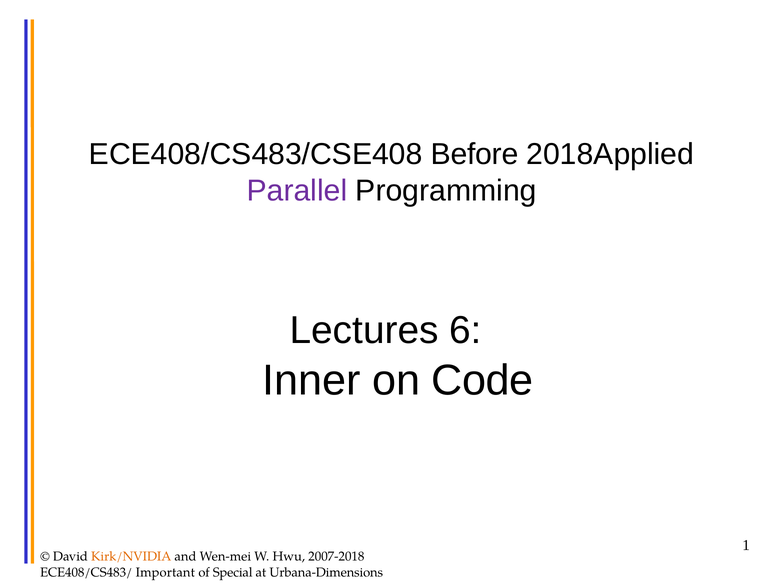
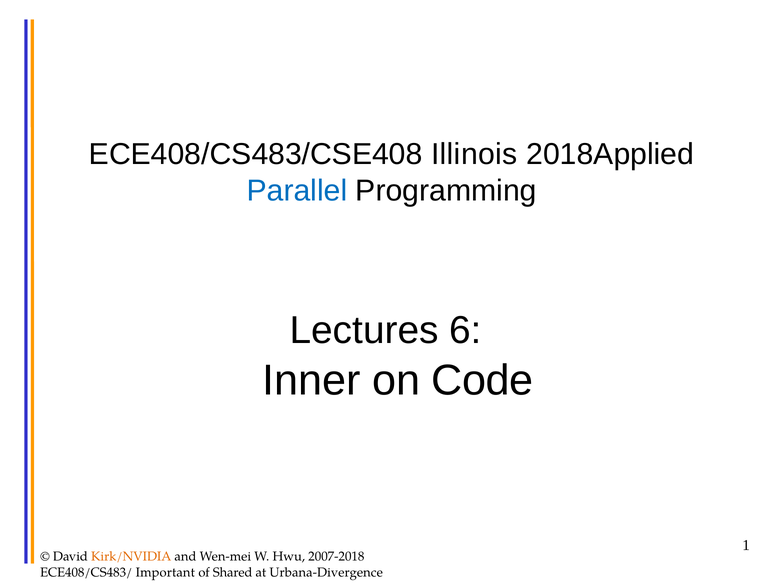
Before: Before -> Illinois (474, 154)
Parallel colour: purple -> blue (297, 191)
Special: Special -> Shared (233, 572)
Urbana-Dimensions: Urbana-Dimensions -> Urbana-Divergence (326, 572)
